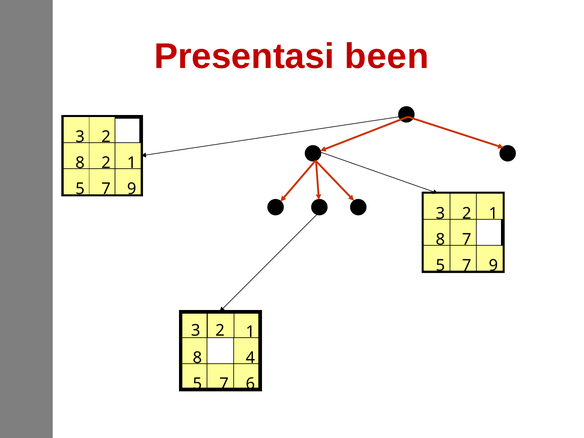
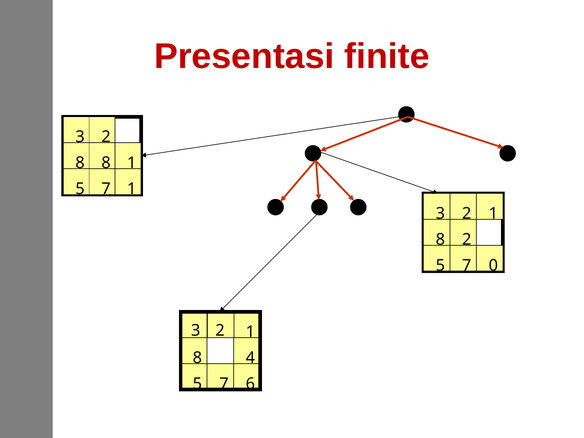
been: been -> finite (387, 57)
2: 2 -> 8 (106, 163)
9: 9 -> 1 (132, 189)
7: 7 -> 2 (467, 239)
9: 9 -> 0 (493, 265)
